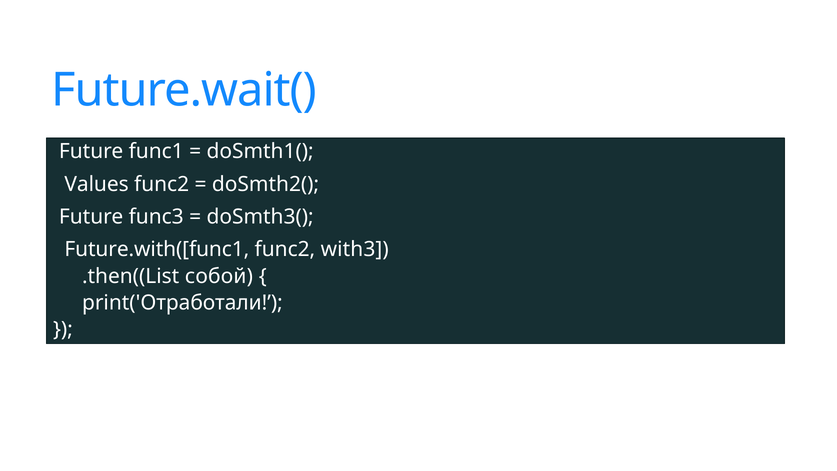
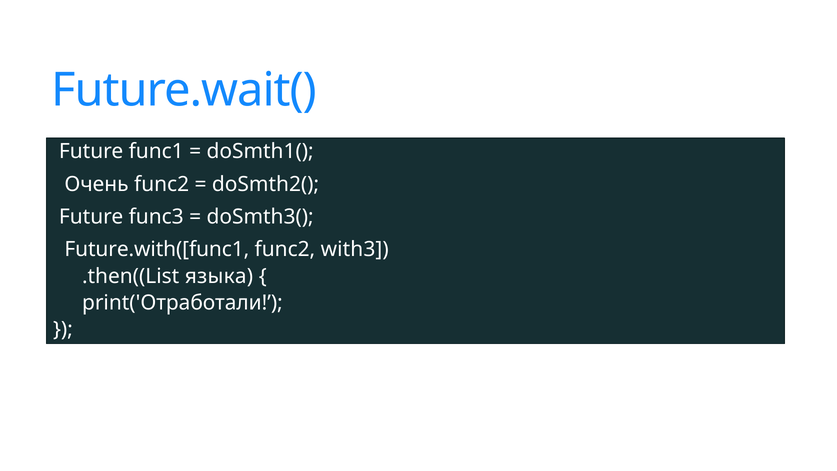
Values: Values -> Очень (97, 184)
собой: собой -> языка (219, 276)
